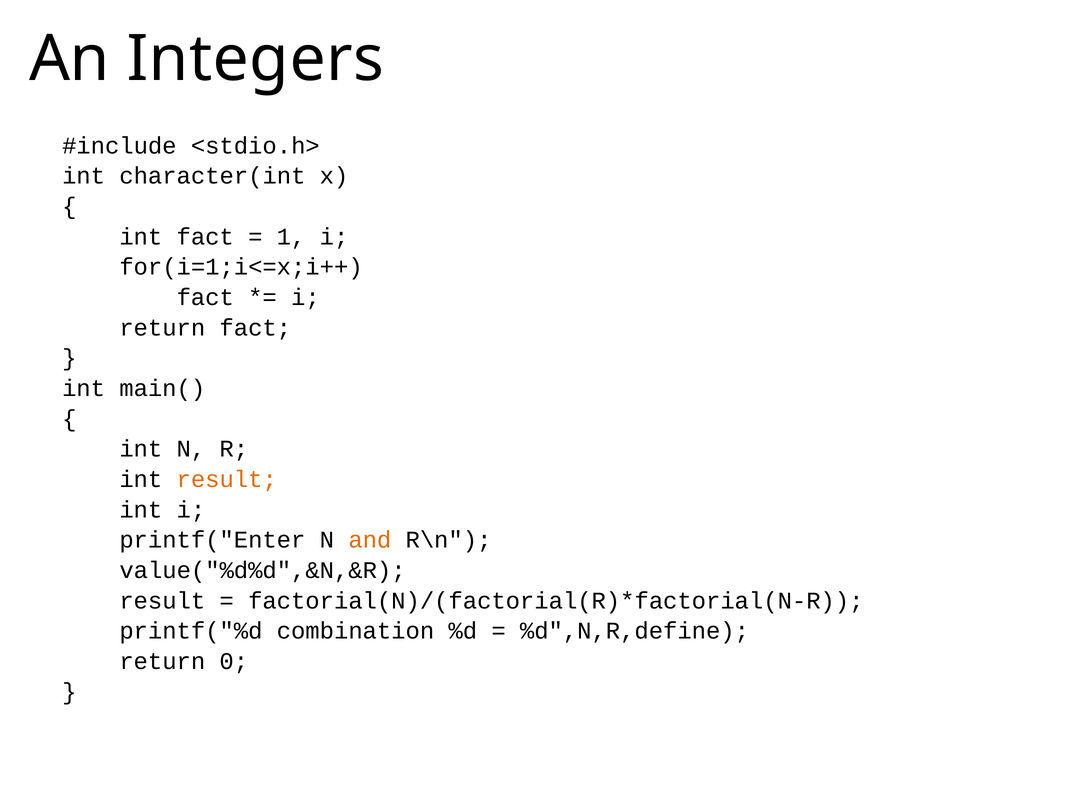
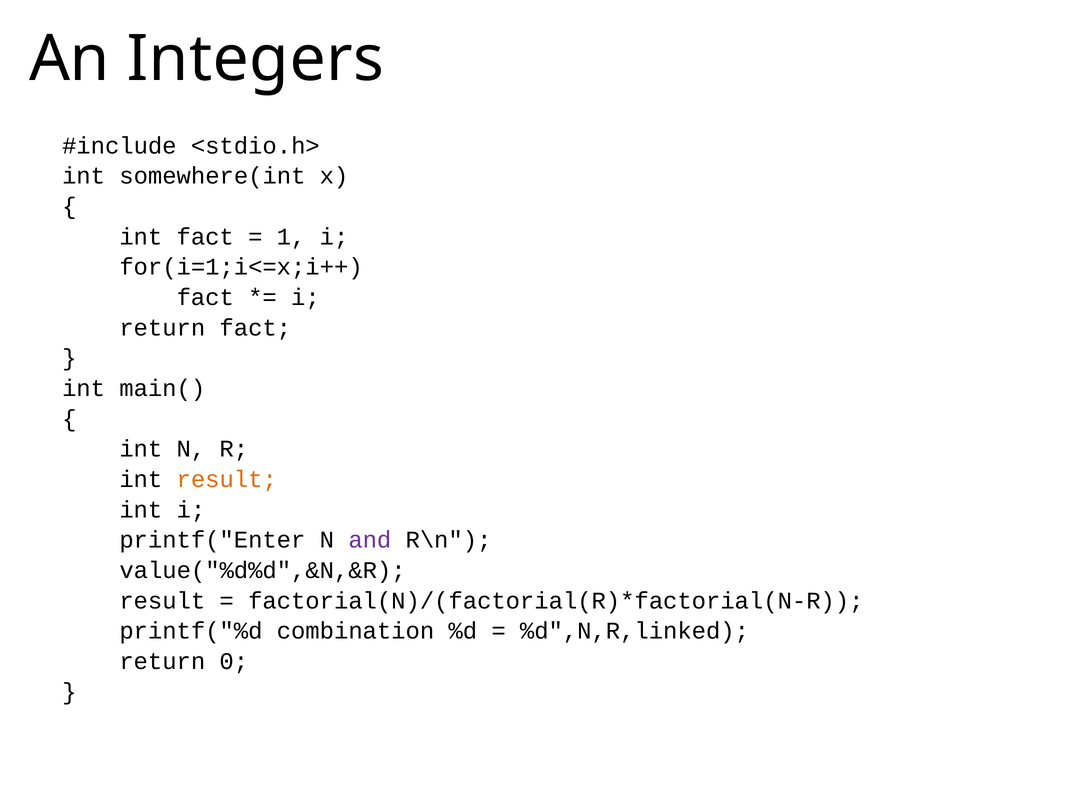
character(int: character(int -> somewhere(int (212, 176)
and colour: orange -> purple (370, 540)
%d",N,R,define: %d",N,R,define -> %d",N,R,linked (634, 631)
